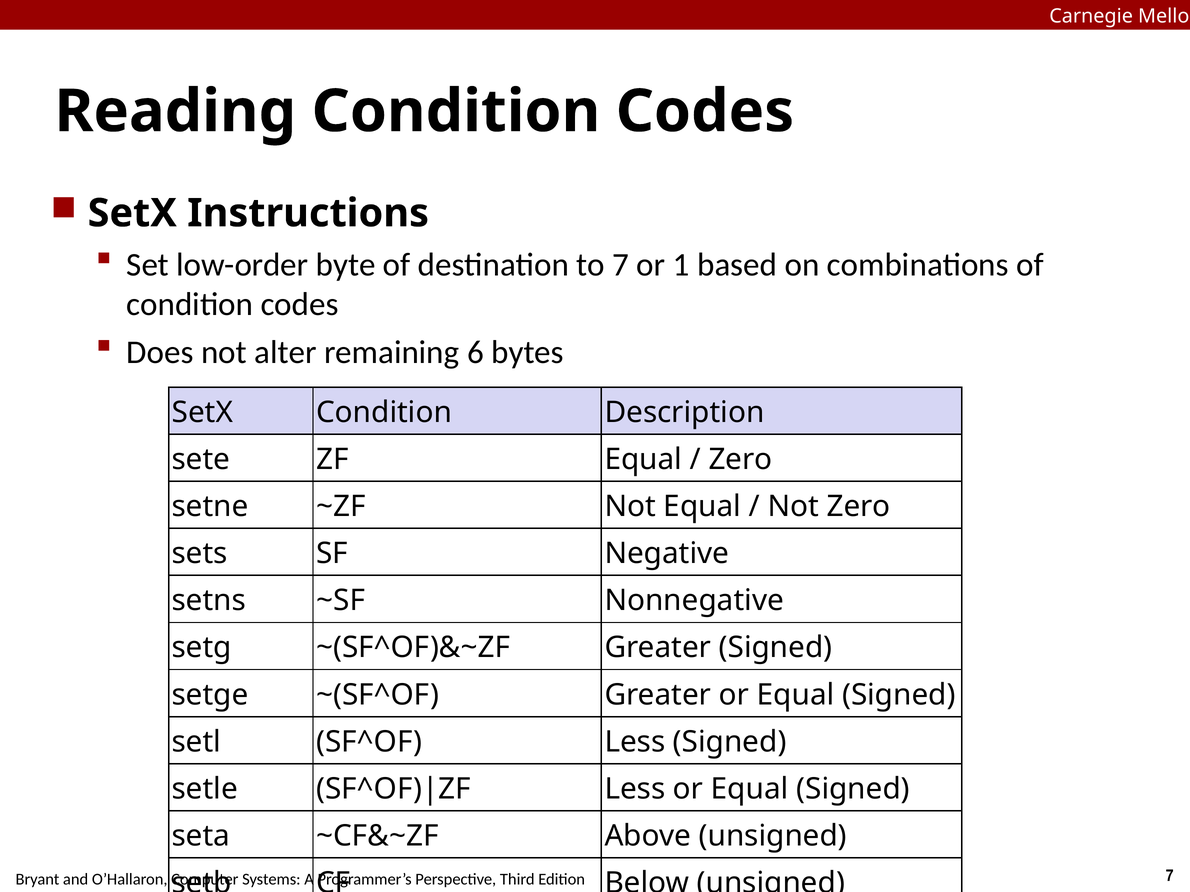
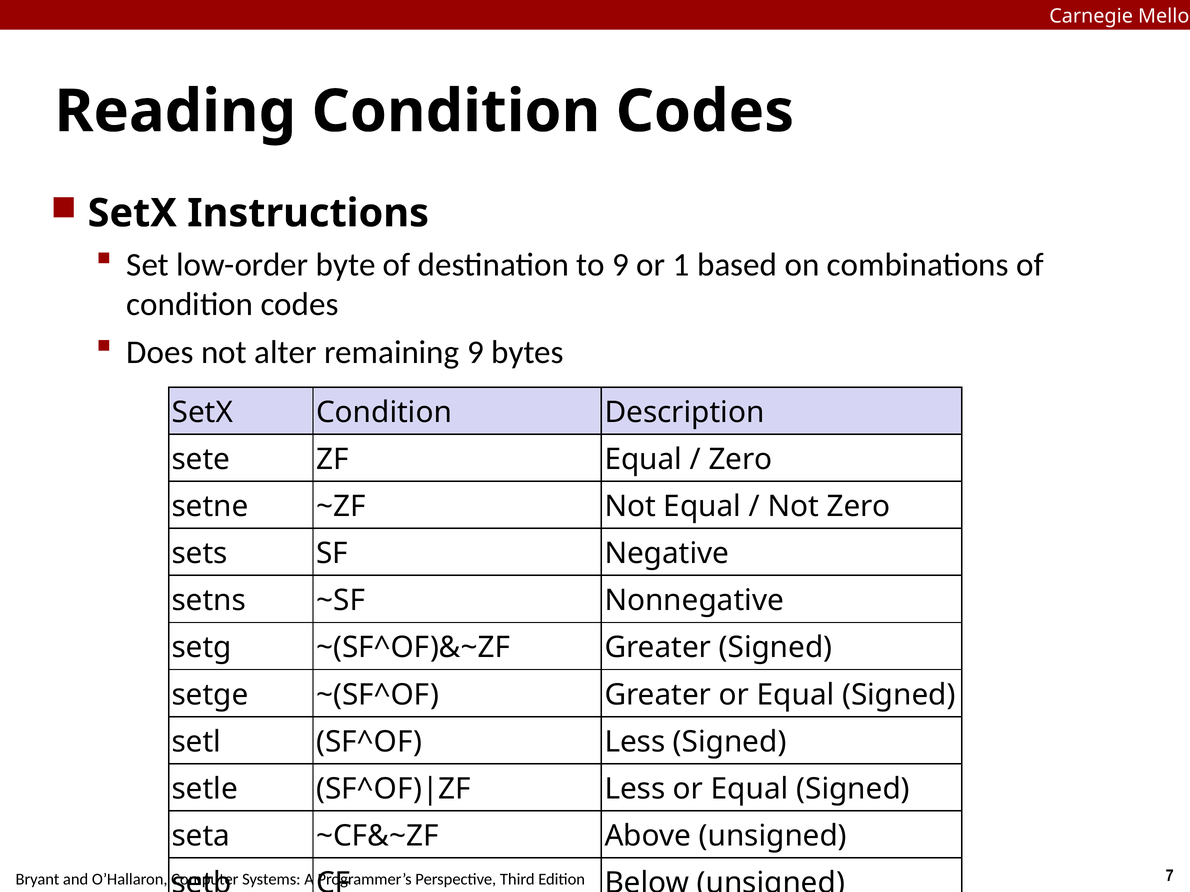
to 7: 7 -> 9 (621, 265)
remaining 6: 6 -> 9 (475, 352)
